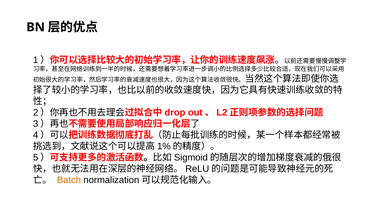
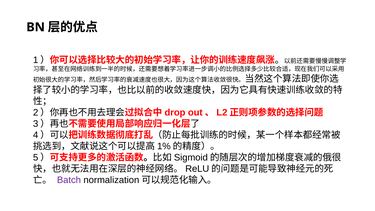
Batch colour: orange -> purple (69, 180)
